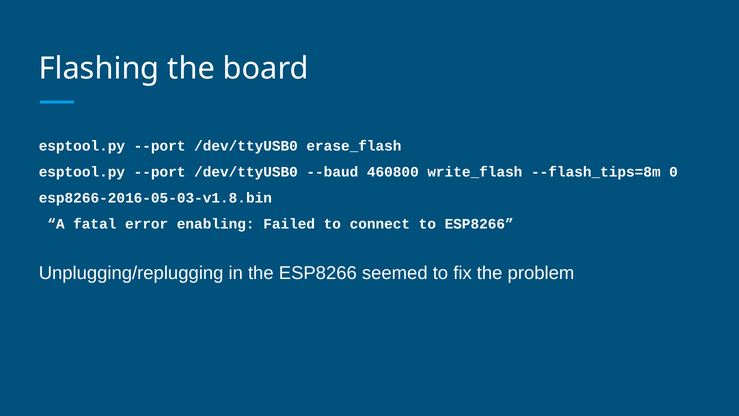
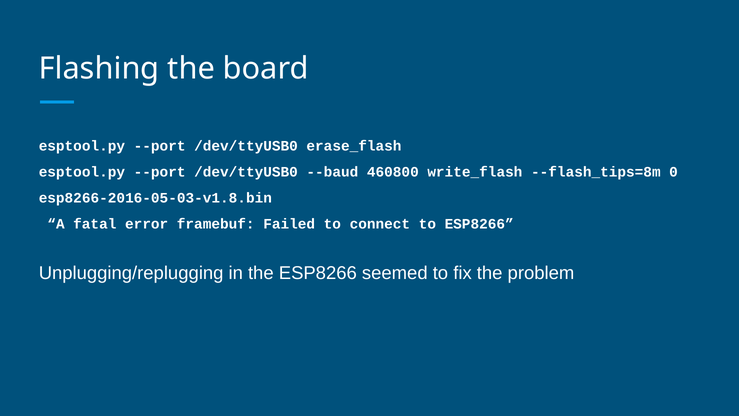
enabling: enabling -> framebuf (216, 224)
